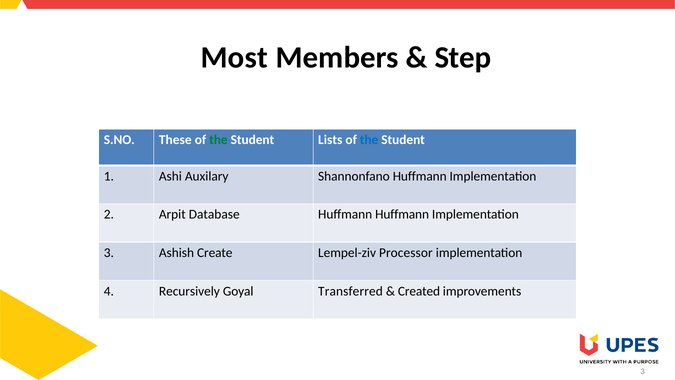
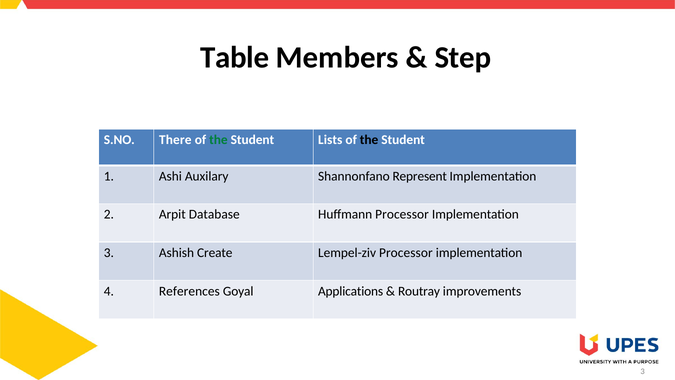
Most: Most -> Table (235, 57)
These: These -> There (175, 140)
the colour: blue -> black (369, 140)
Shannonfano Huffmann: Huffmann -> Represent (420, 176)
Huffmann Huffmann: Huffmann -> Processor (402, 214)
Recursively: Recursively -> References (189, 291)
Transferred: Transferred -> Applications (351, 291)
Created: Created -> Routray (419, 291)
